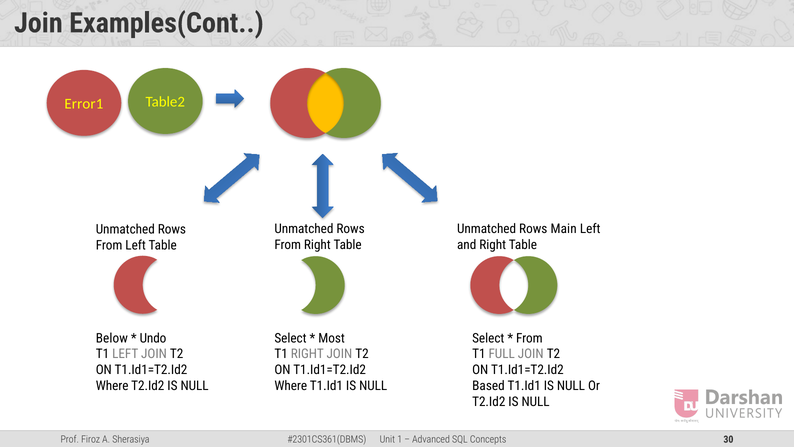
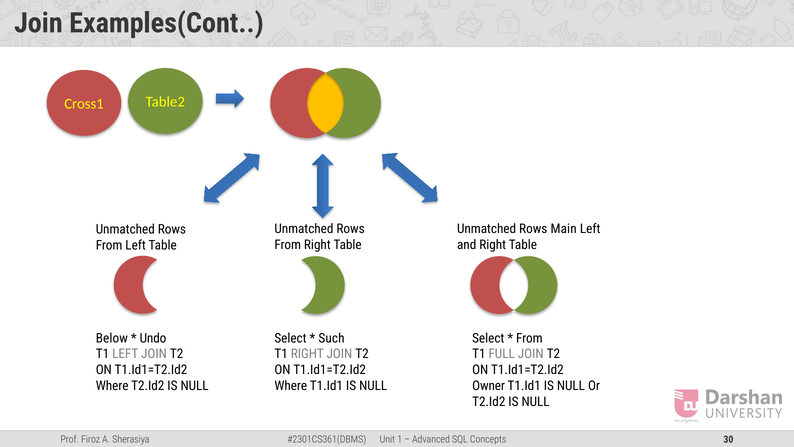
Error1: Error1 -> Cross1 (84, 104)
Most: Most -> Such (332, 338)
Based: Based -> Owner (489, 386)
